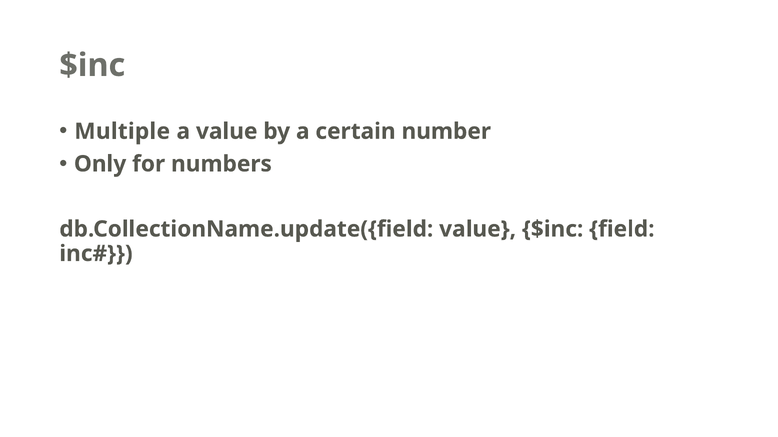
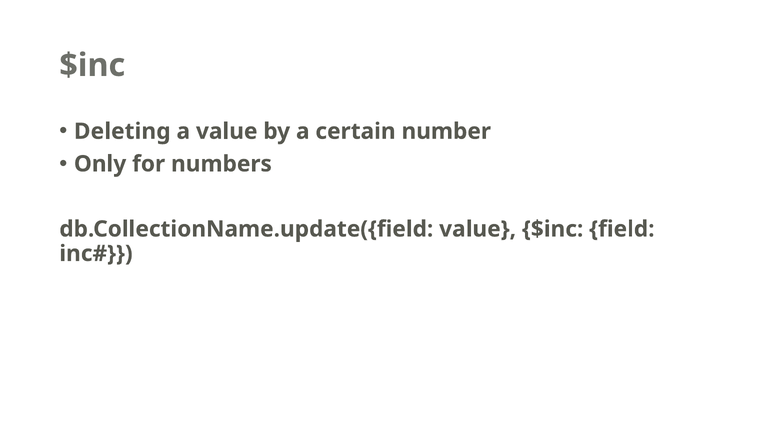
Multiple: Multiple -> Deleting (122, 132)
